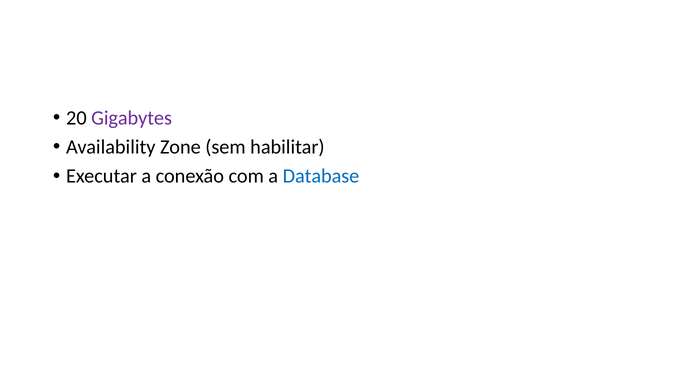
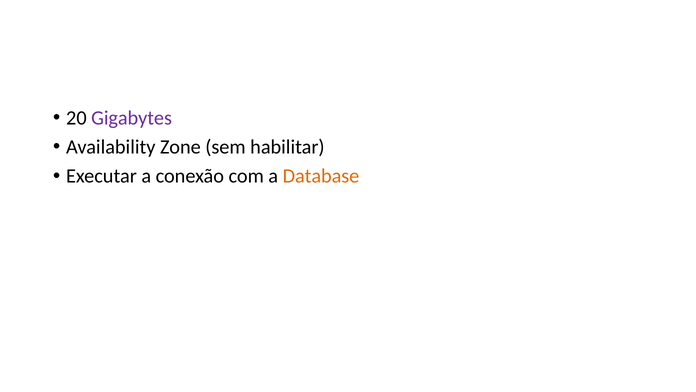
Database colour: blue -> orange (321, 176)
